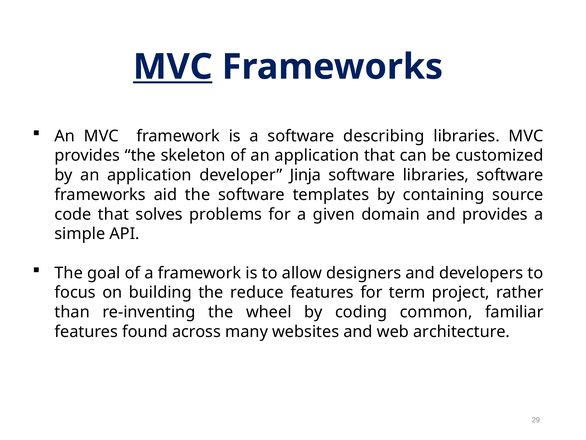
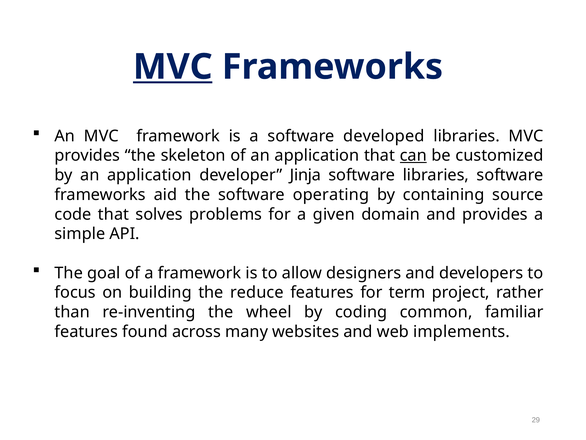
describing: describing -> developed (384, 136)
can underline: none -> present (413, 155)
templates: templates -> operating (331, 195)
architecture: architecture -> implements (462, 331)
